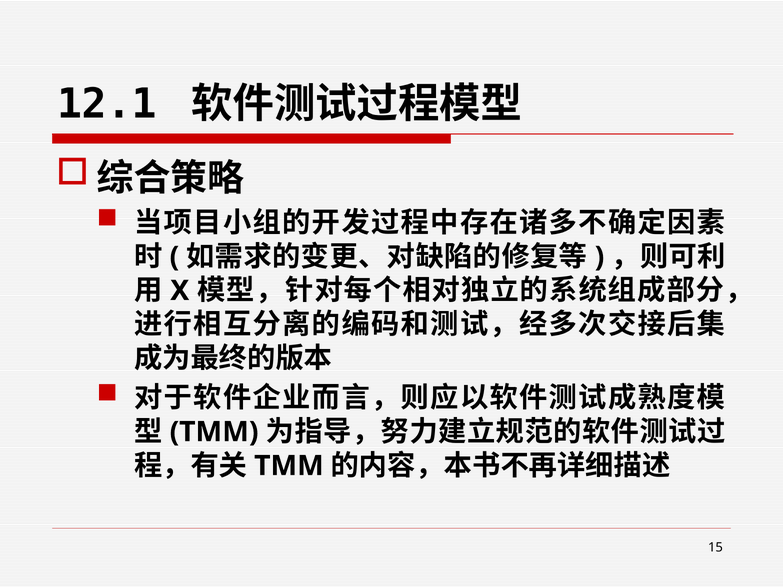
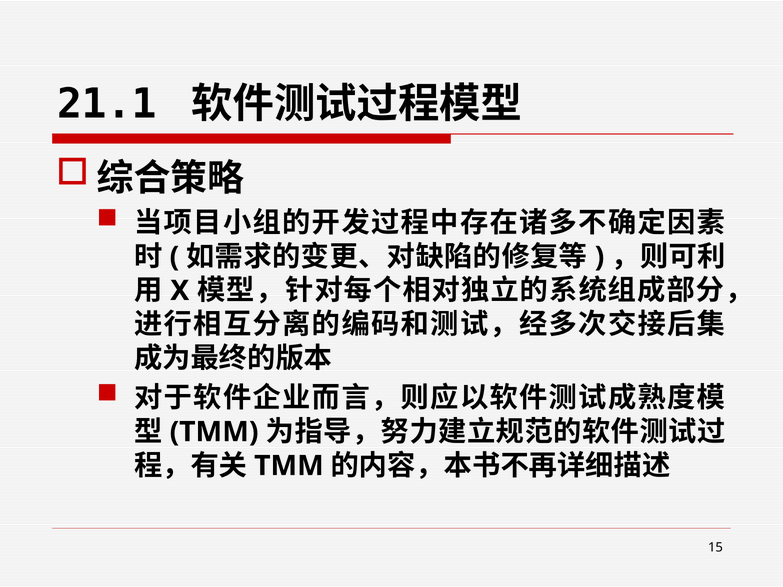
12.1: 12.1 -> 21.1 (107, 104)
